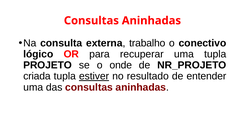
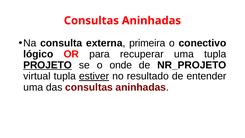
trabalho: trabalho -> primeira (147, 43)
PROJETO underline: none -> present (48, 65)
criada: criada -> virtual (37, 76)
